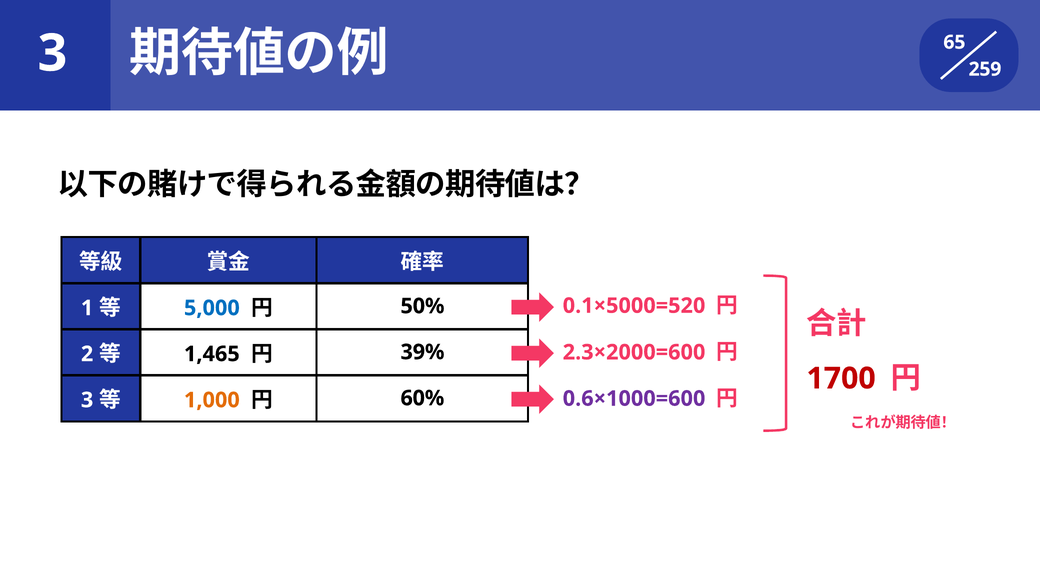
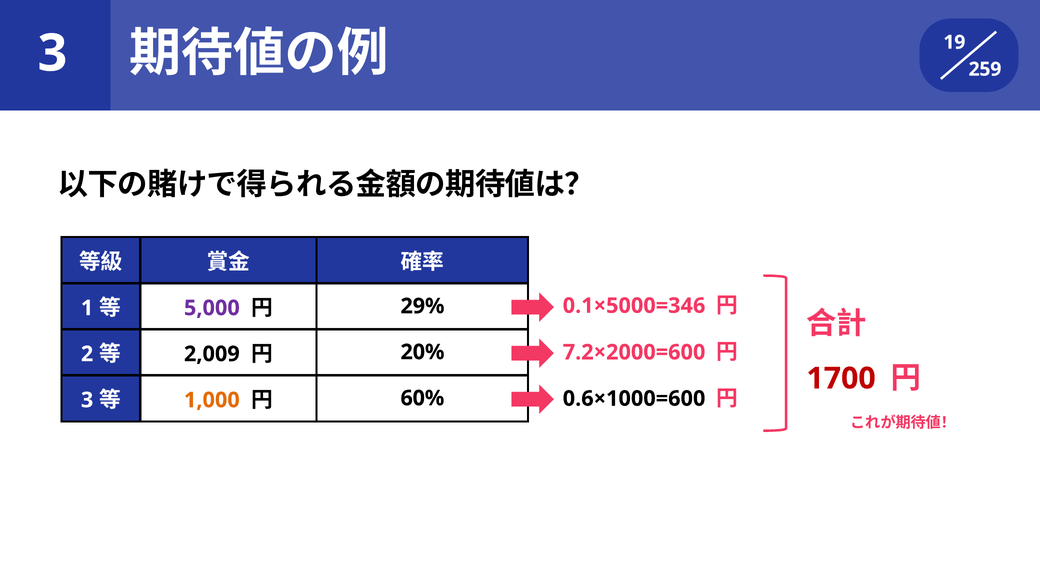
65: 65 -> 19 (954, 42)
0.1×5000=520: 0.1×5000=520 -> 0.1×5000=346 (634, 306)
5,000 colour: blue -> purple (212, 308)
50%: 50% -> 29% (422, 306)
2.3×2000=600: 2.3×2000=600 -> 7.2×2000=600 (634, 352)
1,465: 1,465 -> 2,009 (212, 354)
39%: 39% -> 20% (422, 352)
0.6×1000=600 colour: purple -> black (634, 399)
